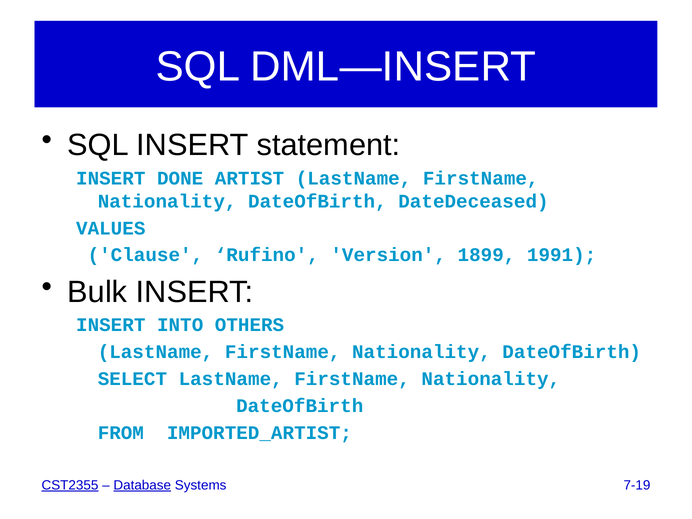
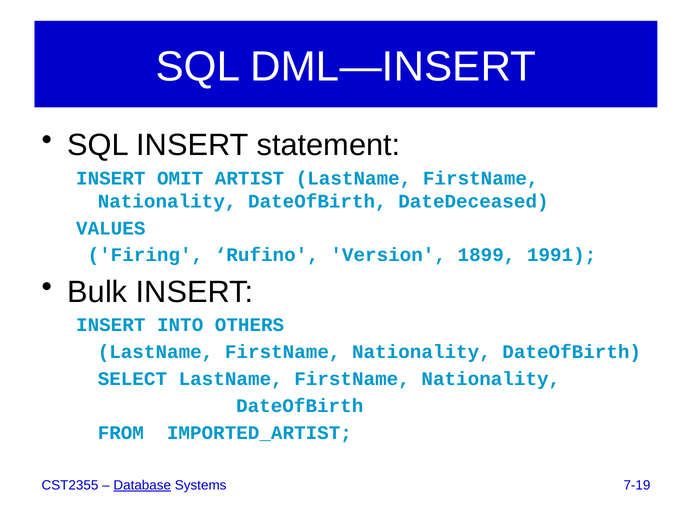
DONE: DONE -> OMIT (180, 178)
Clause: Clause -> Firing (145, 255)
CST2355 underline: present -> none (70, 485)
